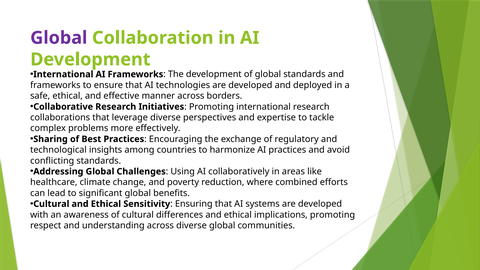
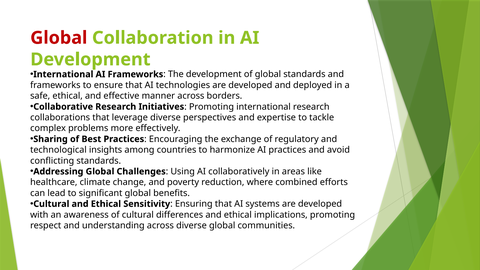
Global colour: purple -> red (59, 38)
